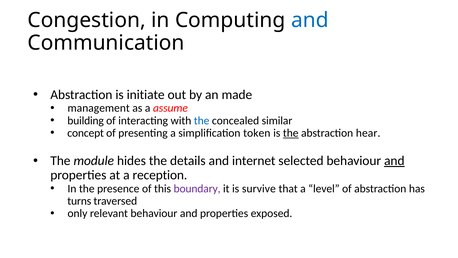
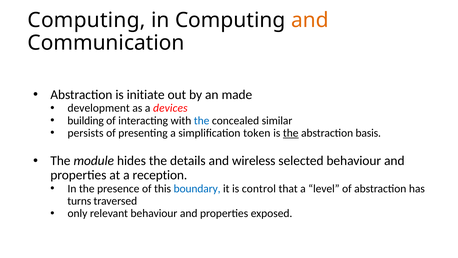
Congestion: Congestion -> Computing (87, 20)
and colour: blue -> orange (310, 20)
management: management -> development (99, 108)
assume: assume -> devices (170, 108)
concept: concept -> persists (86, 133)
hear: hear -> basis (368, 133)
internet: internet -> wireless (254, 161)
and underline: present -> none (394, 161)
boundary colour: purple -> blue (197, 188)
survive: survive -> control (259, 188)
